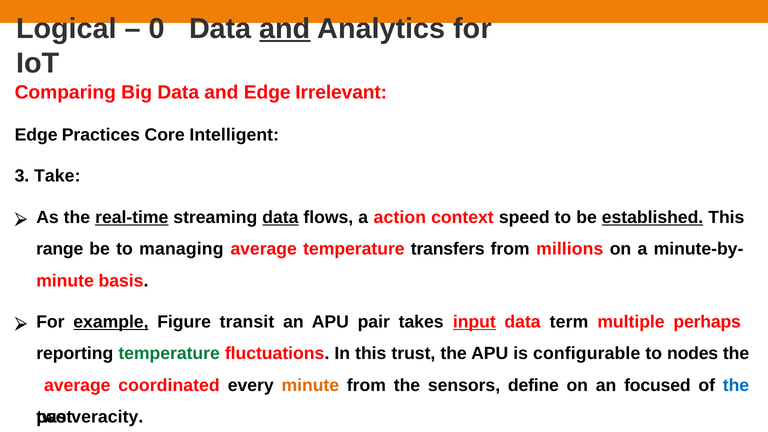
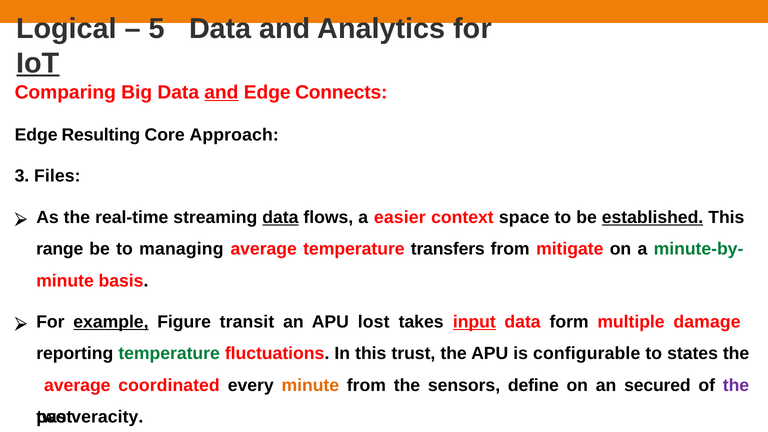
0: 0 -> 5 (157, 29)
and underline: present -> none (285, 29)
IoT underline: none -> present (38, 63)
and underline: none -> present (221, 92)
Irrelevant: Irrelevant -> Connects (341, 92)
Practices: Practices -> Resulting (101, 135)
Intelligent: Intelligent -> Approach (234, 135)
Take: Take -> Files (57, 176)
real-time underline: present -> none (132, 217)
action: action -> easier (400, 217)
speed: speed -> space (524, 217)
millions: millions -> mitigate (570, 249)
minute-by- colour: black -> green (699, 249)
pair: pair -> lost (374, 322)
term: term -> form (569, 322)
perhaps: perhaps -> damage (707, 322)
nodes: nodes -> states (693, 354)
focused: focused -> secured (657, 385)
the colour: blue -> purple (736, 385)
